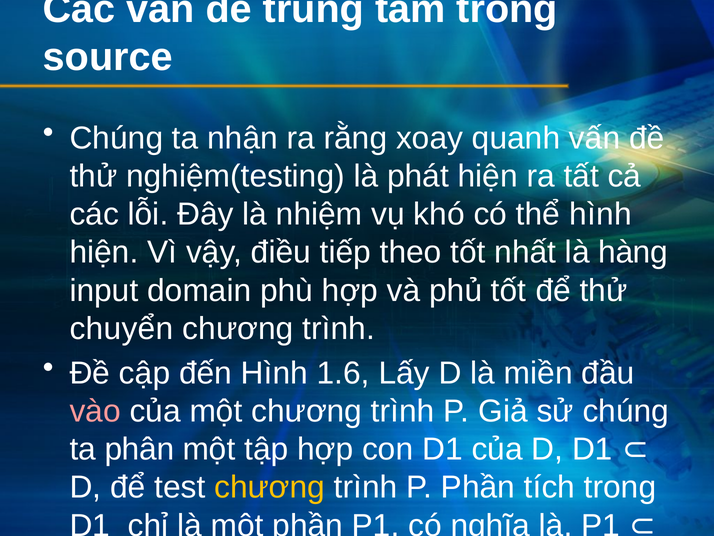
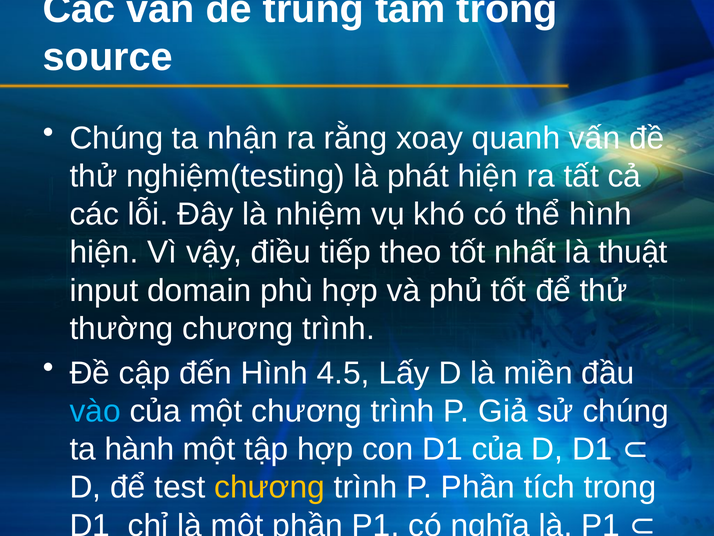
hàng: hàng -> thuật (633, 252)
chuyển: chuyển -> thường (122, 328)
1.6: 1.6 -> 4.5 (343, 373)
vào colour: pink -> light blue (95, 411)
ta phân: phân -> hành (139, 449)
